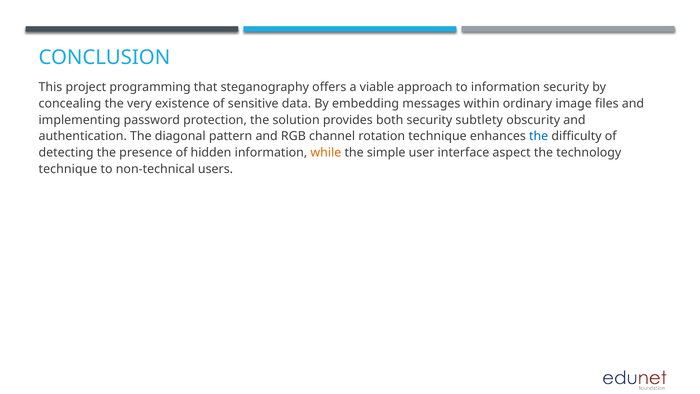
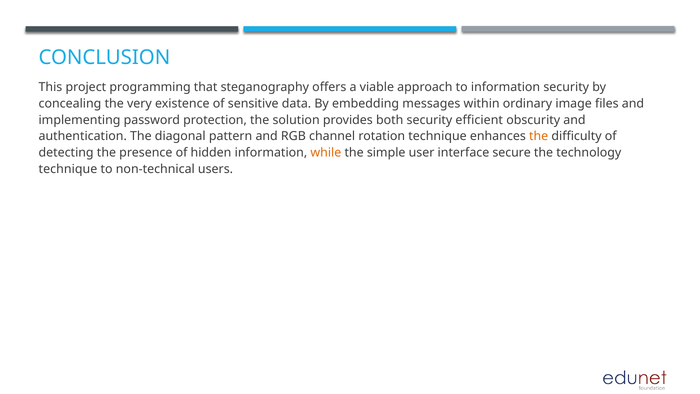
subtlety: subtlety -> efficient (479, 120)
the colour: blue -> orange (539, 136)
aspect: aspect -> secure (512, 153)
